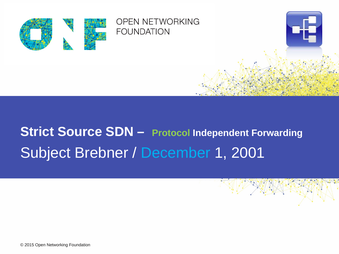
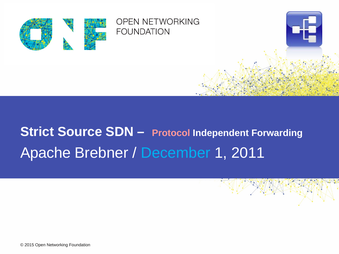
Protocol colour: light green -> pink (171, 133)
Subject: Subject -> Apache (45, 153)
2001: 2001 -> 2011 (248, 153)
